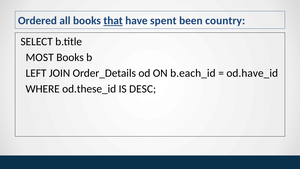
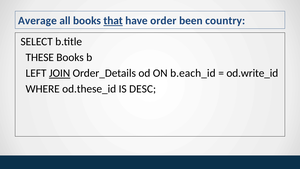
Ordered: Ordered -> Average (37, 21)
spent: spent -> order (163, 21)
MOST: MOST -> THESE (40, 57)
JOIN underline: none -> present (60, 73)
od.have_id: od.have_id -> od.write_id (252, 73)
